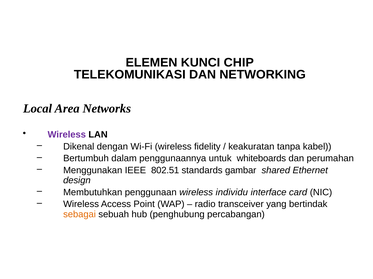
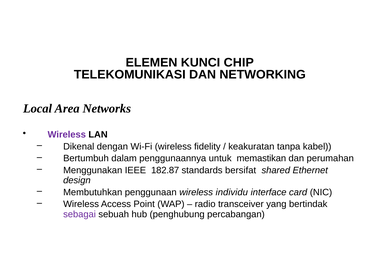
whiteboards: whiteboards -> memastikan (261, 159)
802.51: 802.51 -> 182.87 (165, 171)
gambar: gambar -> bersifat (241, 171)
sebagai colour: orange -> purple (80, 215)
